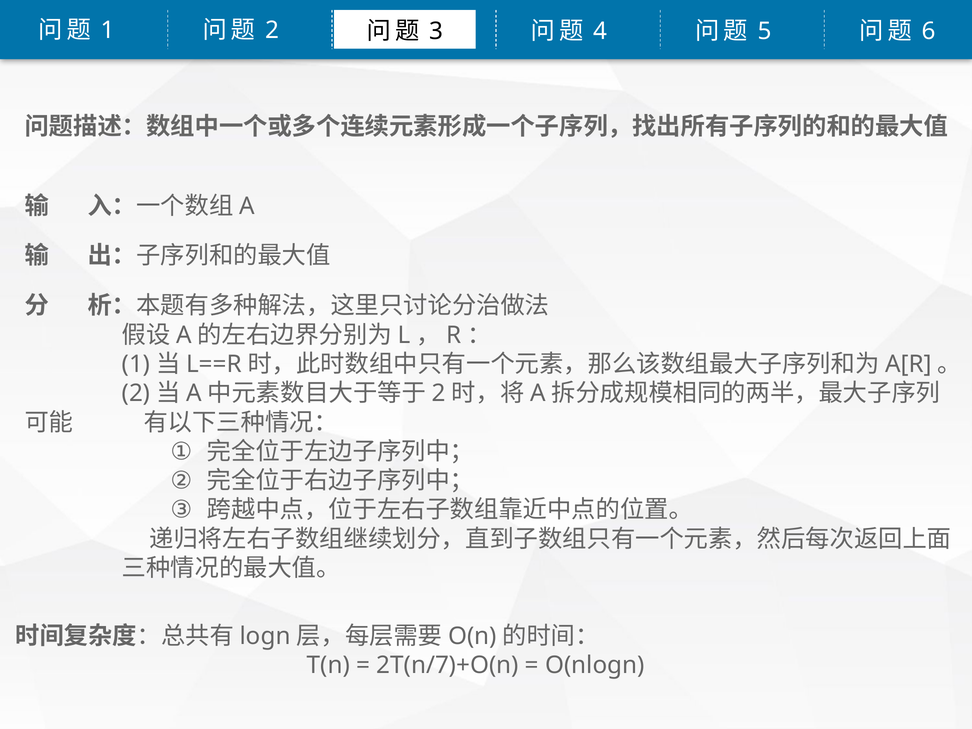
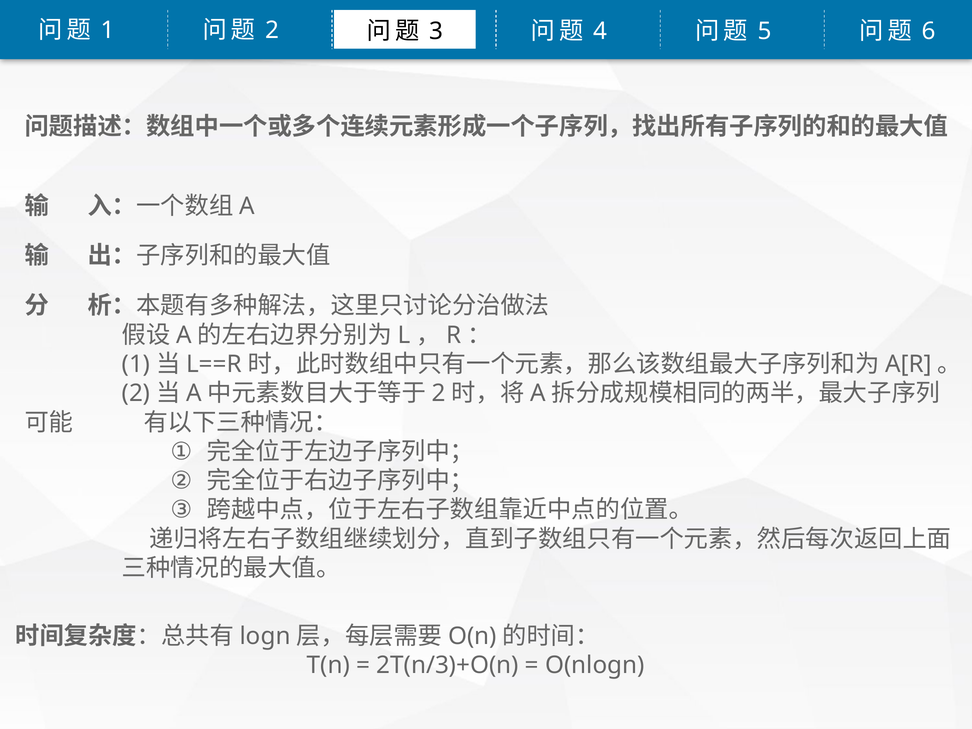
2T(n/7)+O(n: 2T(n/7)+O(n -> 2T(n/3)+O(n (448, 665)
